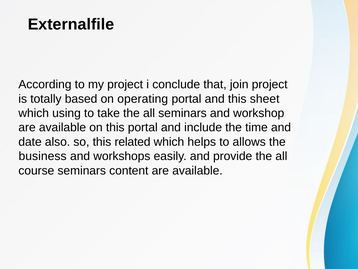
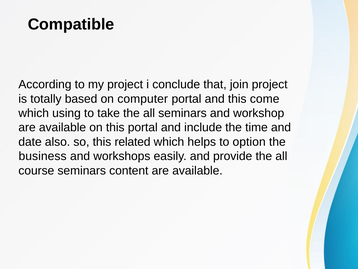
Externalfile: Externalfile -> Compatible (71, 24)
operating: operating -> computer (143, 99)
sheet: sheet -> come (265, 99)
allows: allows -> option (249, 142)
